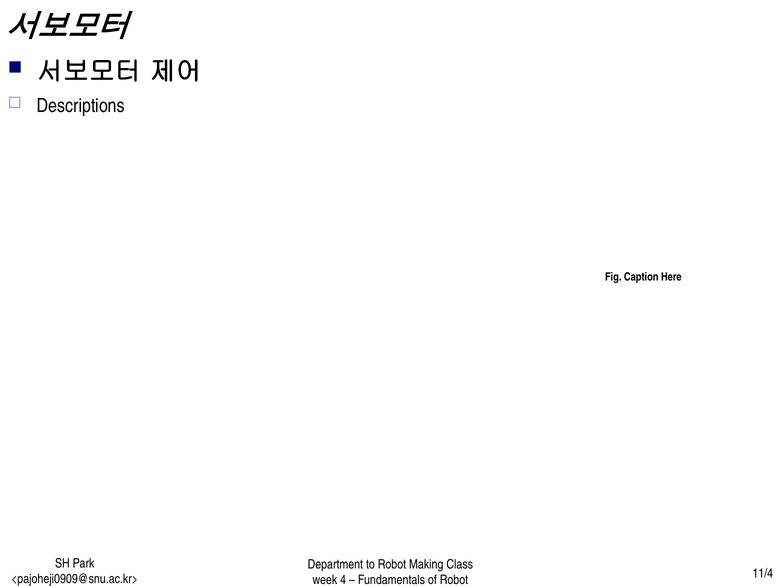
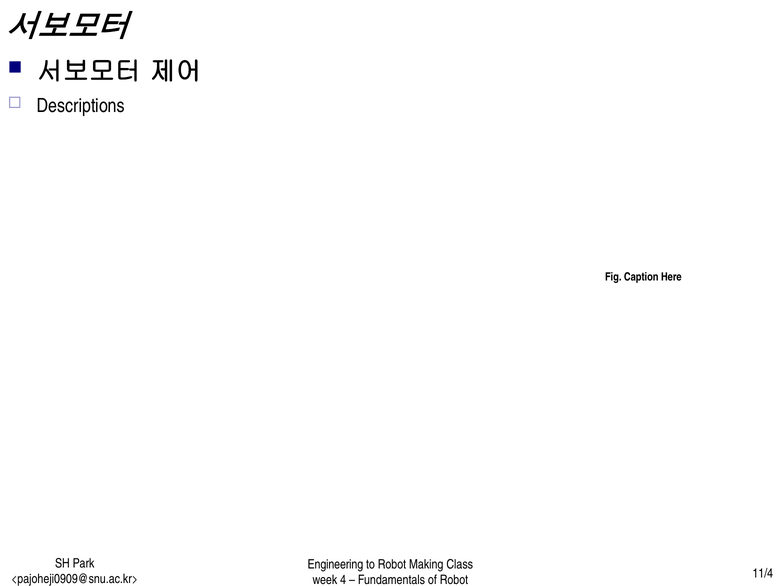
Department: Department -> Engineering (335, 564)
